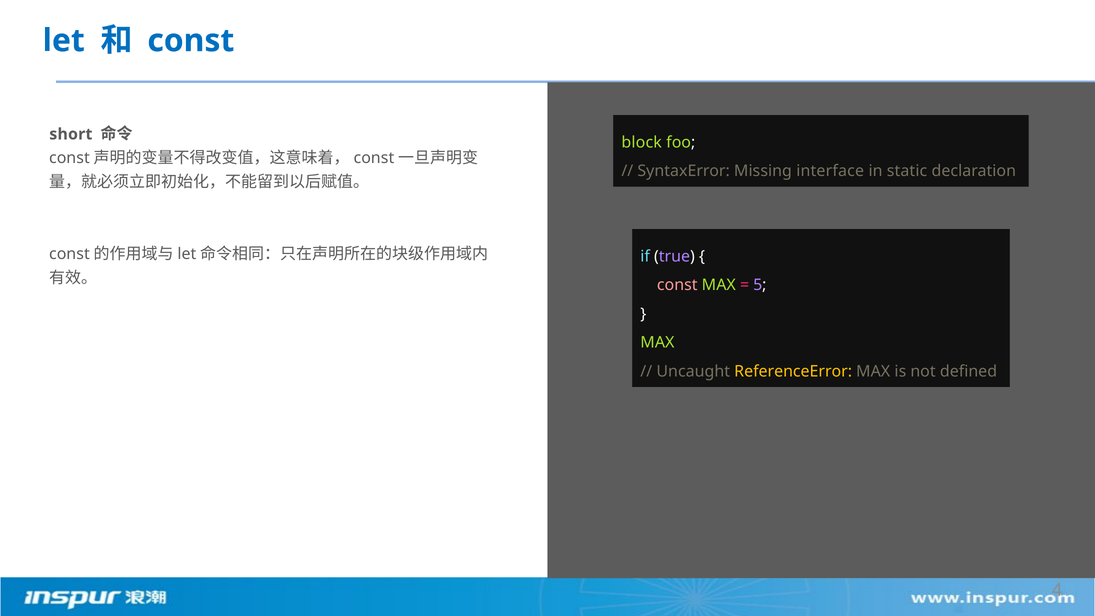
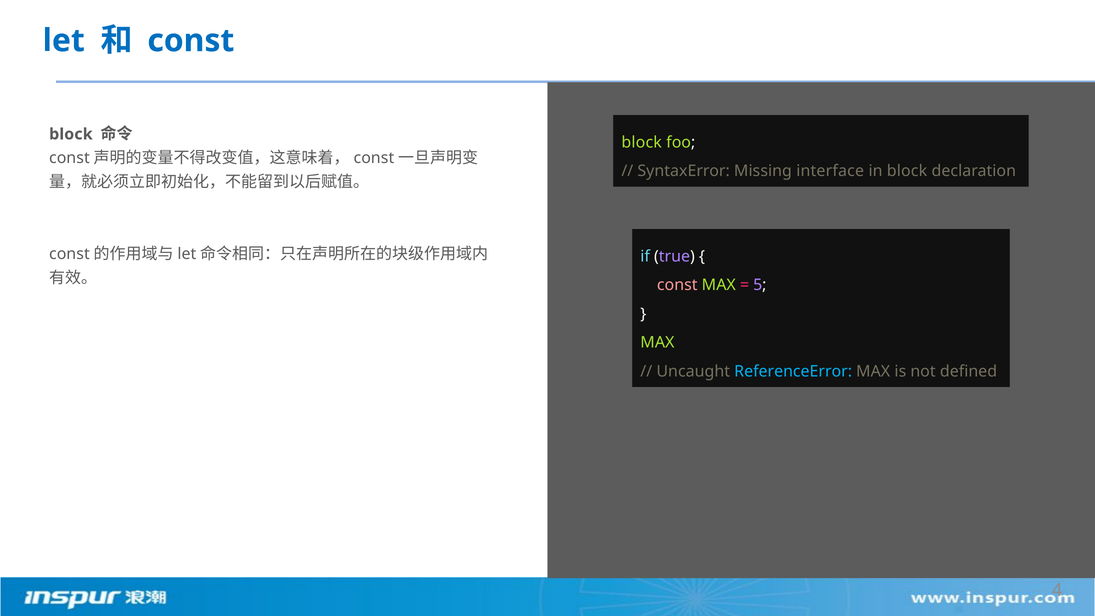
short: short -> block (71, 134)
in static: static -> block (907, 171)
ReferenceError colour: yellow -> light blue (793, 371)
